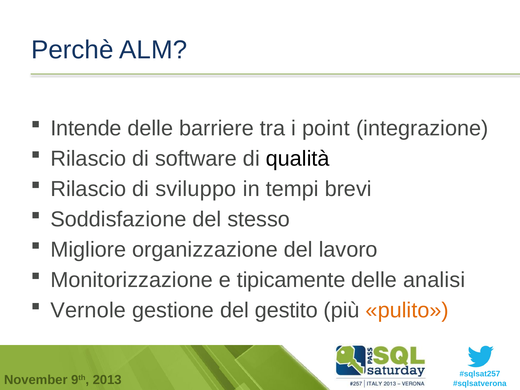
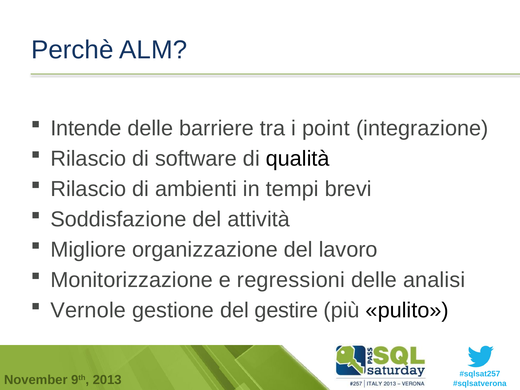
sviluppo: sviluppo -> ambienti (196, 189)
stesso: stesso -> attività (259, 219)
tipicamente: tipicamente -> regressioni (291, 280)
gestito: gestito -> gestire (286, 310)
pulito colour: orange -> black (407, 310)
